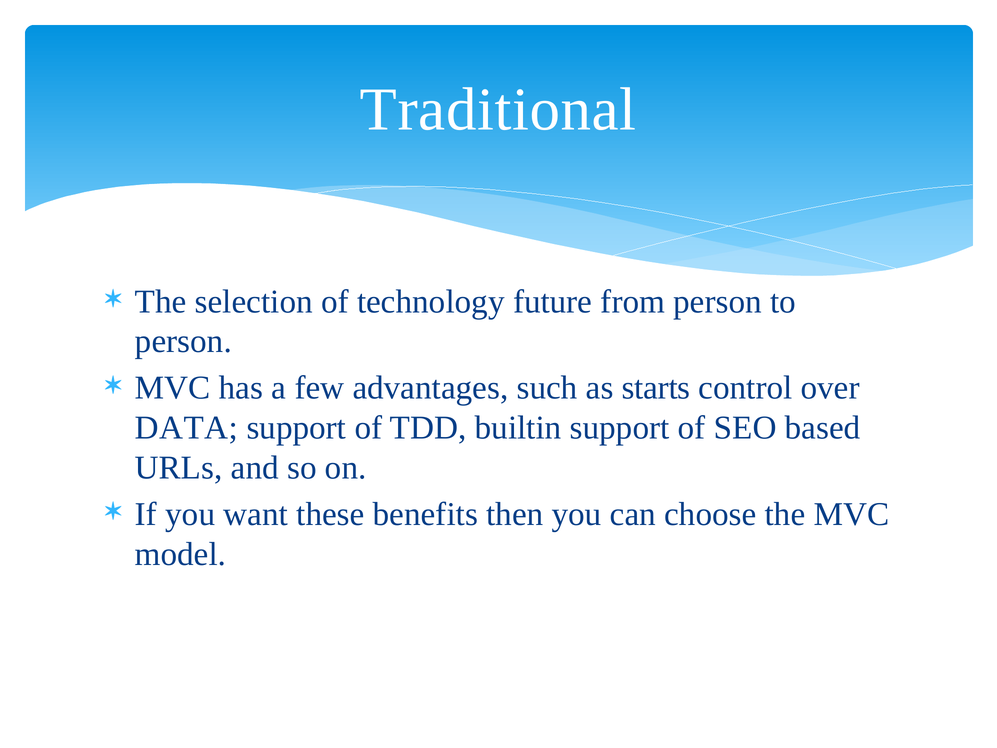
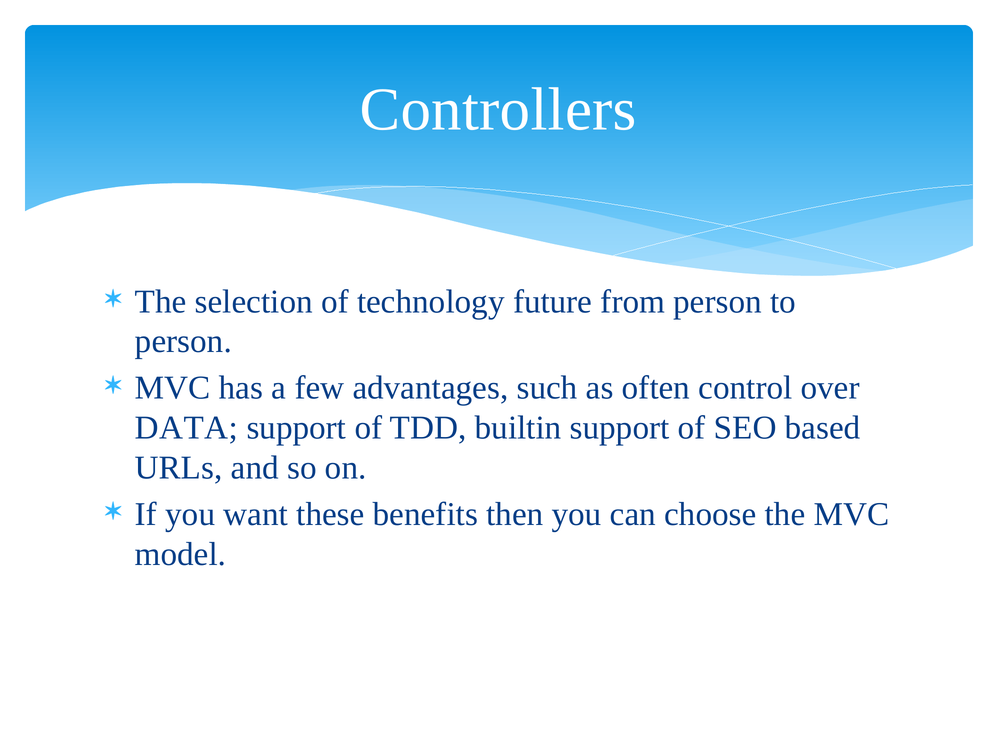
Traditional: Traditional -> Controllers (498, 109)
starts: starts -> often (656, 388)
